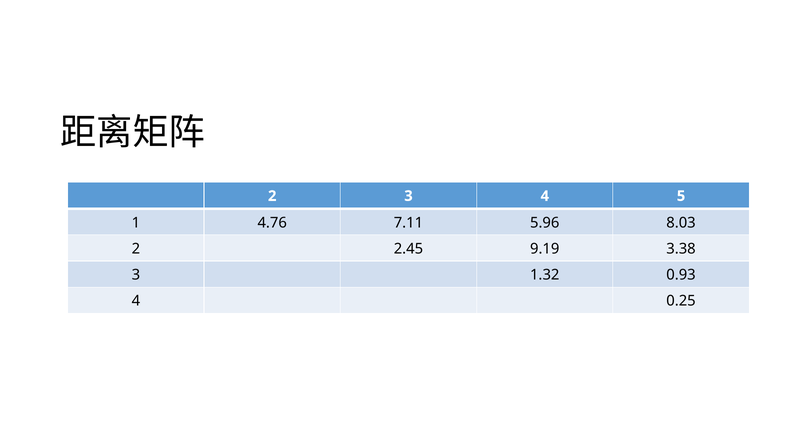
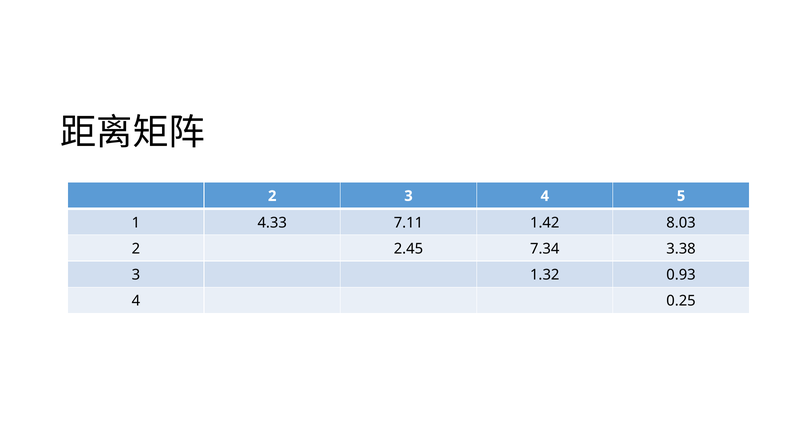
4.76: 4.76 -> 4.33 (272, 222)
5.96: 5.96 -> 1.42 (545, 222)
9.19: 9.19 -> 7.34 (545, 248)
